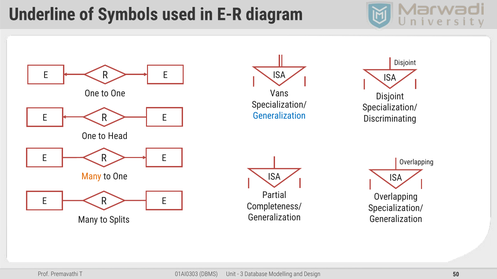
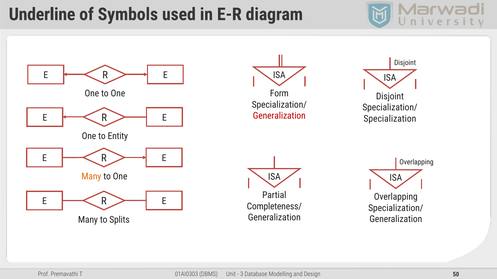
Vans: Vans -> Form (279, 94)
Generalization colour: blue -> red (279, 116)
Discriminating: Discriminating -> Specialization (390, 119)
Head: Head -> Entity (118, 136)
